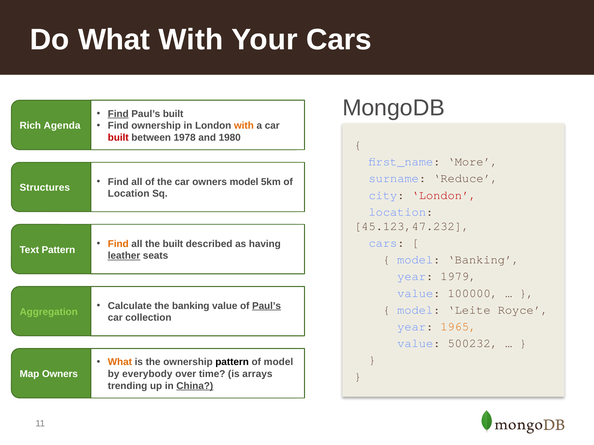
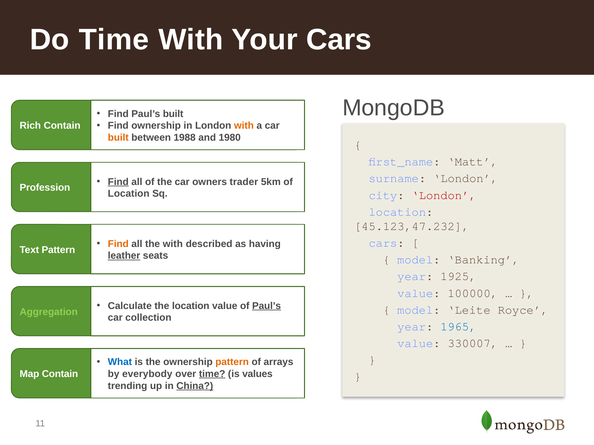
Do What: What -> Time (114, 40)
Find underline: present -> none (118, 114)
Rich Agenda: Agenda -> Contain (62, 126)
built colour: red -> orange (118, 138)
1978: 1978 -> 1988 (185, 138)
More: More -> Matt (473, 162)
surname Reduce: Reduce -> London (466, 179)
Find underline: none -> present (118, 182)
owners model: model -> trader (244, 182)
Structures: Structures -> Profession (45, 188)
the built: built -> with (173, 244)
1979: 1979 -> 1925 (458, 277)
the banking: banking -> location (191, 306)
1965 colour: orange -> blue (458, 327)
500232: 500232 -> 330007 (473, 344)
What colour: orange -> blue (120, 362)
pattern colour: black -> orange (232, 362)
of model: model -> arrays (279, 362)
Map Owners: Owners -> Contain (60, 374)
time underline: none -> present (212, 374)
arrays: arrays -> values (257, 374)
